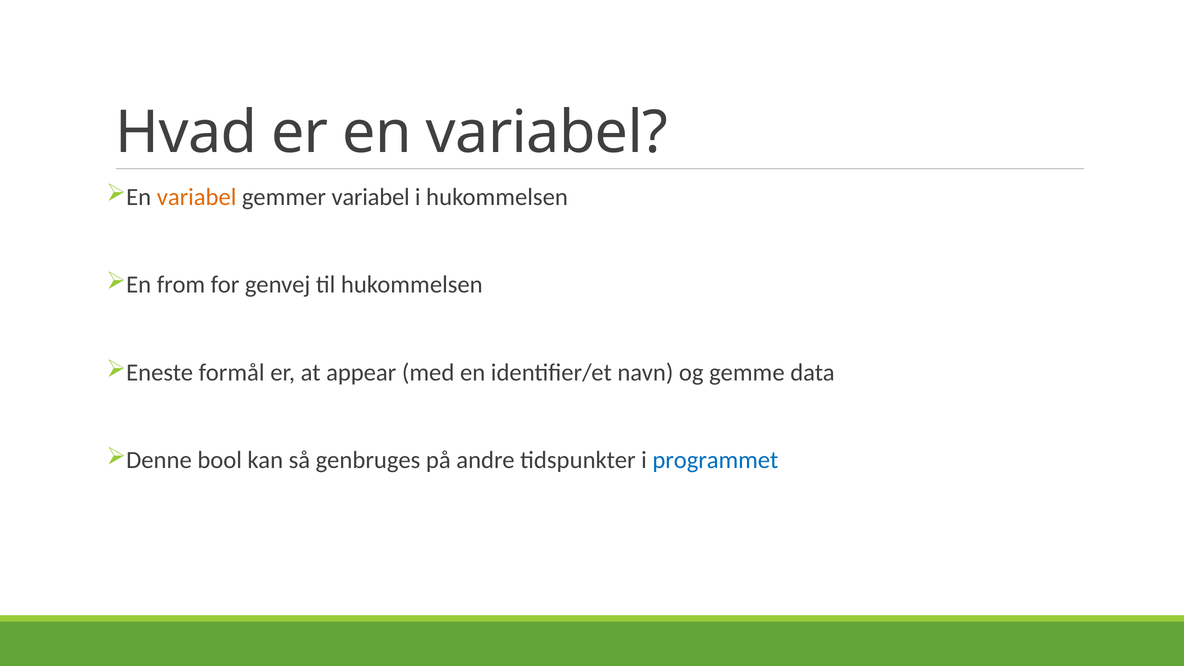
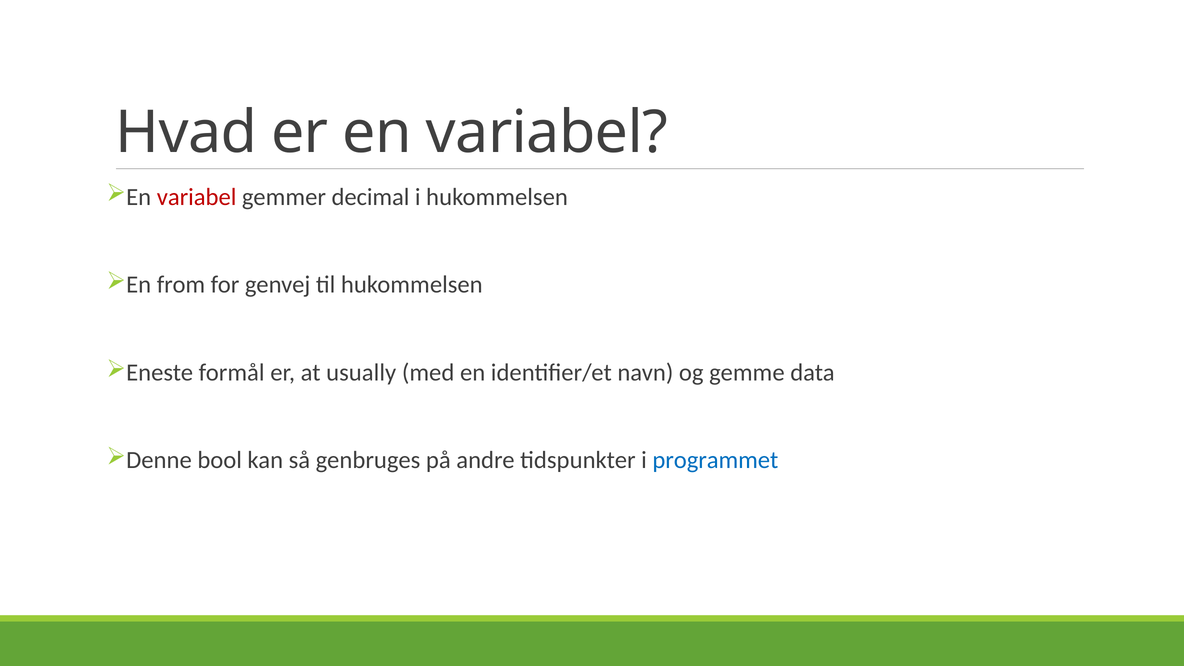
variabel colour: orange -> red (197, 197)
gemmer variabel: variabel -> decimal (371, 197)
appear: appear -> usually (361, 373)
